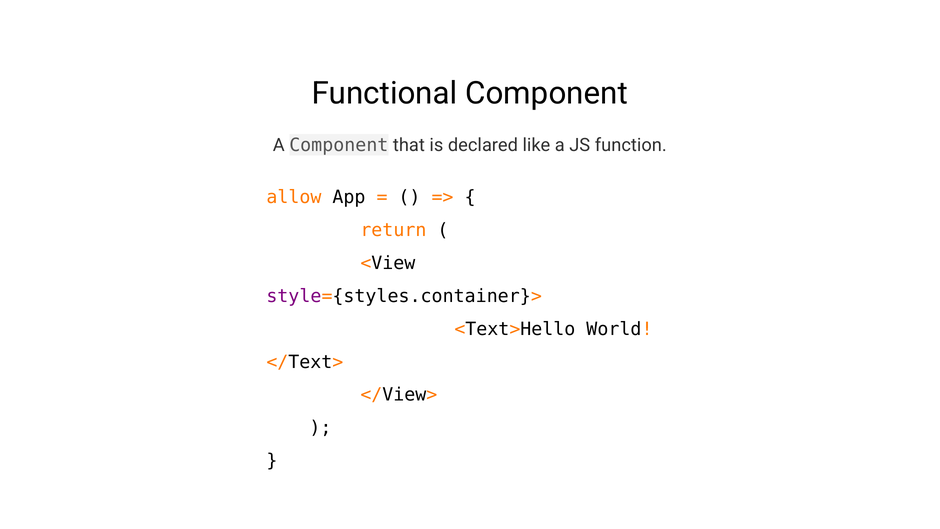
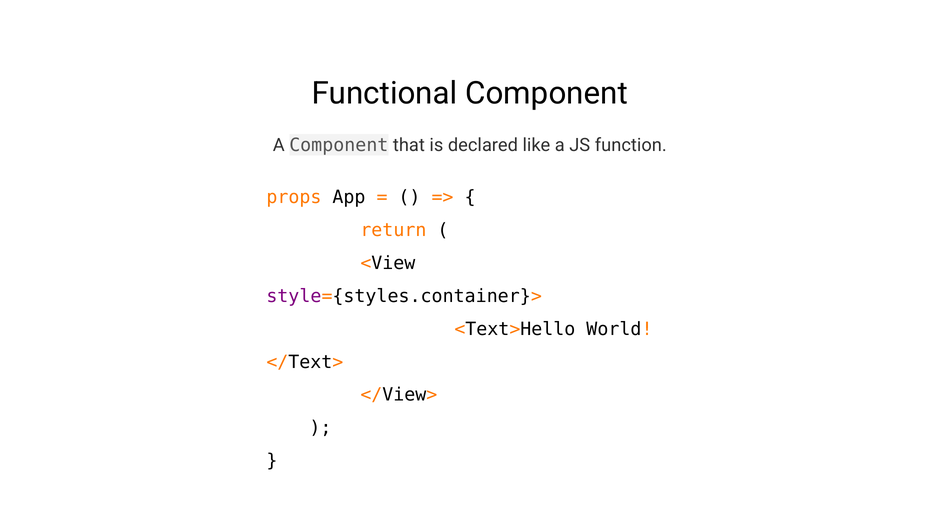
allow: allow -> props (294, 197)
